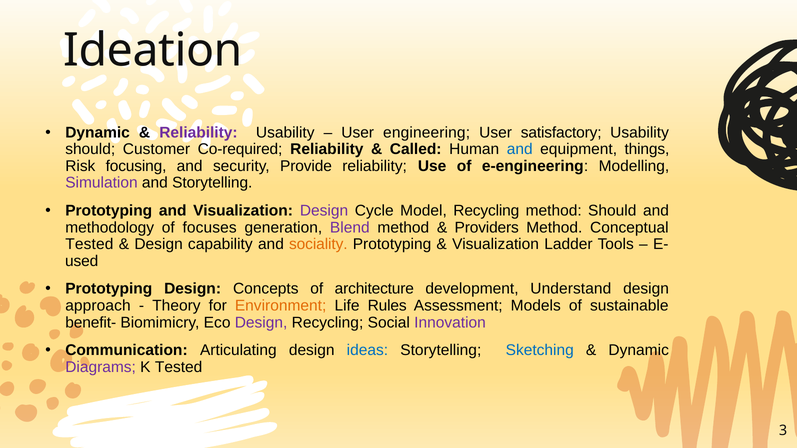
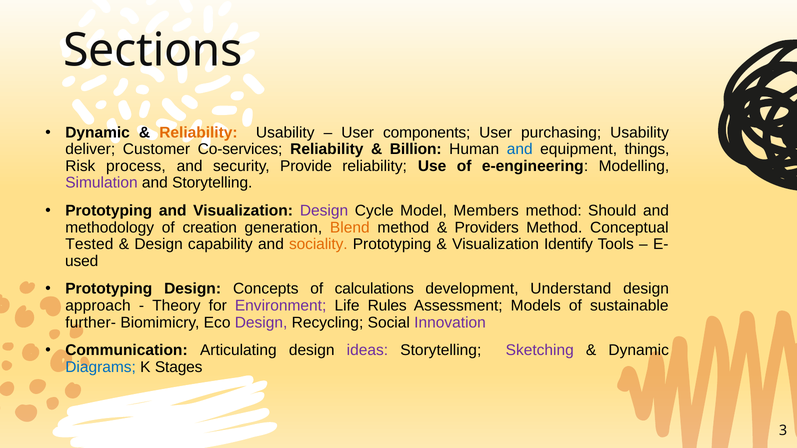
Ideation: Ideation -> Sections (153, 50)
Reliability colour: purple -> orange (198, 133)
engineering: engineering -> components (427, 133)
satisfactory: satisfactory -> purchasing (561, 133)
should: should -> deliver (90, 149)
Co-required: Co-required -> Co-services (240, 149)
Called: Called -> Billion (416, 149)
focusing: focusing -> process (136, 166)
Model Recycling: Recycling -> Members (486, 211)
focuses: focuses -> creation (210, 228)
Blend colour: purple -> orange (350, 228)
Ladder: Ladder -> Identify (568, 244)
architecture: architecture -> calculations (374, 289)
Environment colour: orange -> purple (281, 306)
benefit-: benefit- -> further- (91, 323)
ideas colour: blue -> purple (367, 350)
Sketching colour: blue -> purple (540, 350)
Diagrams colour: purple -> blue (101, 367)
K Tested: Tested -> Stages (179, 367)
